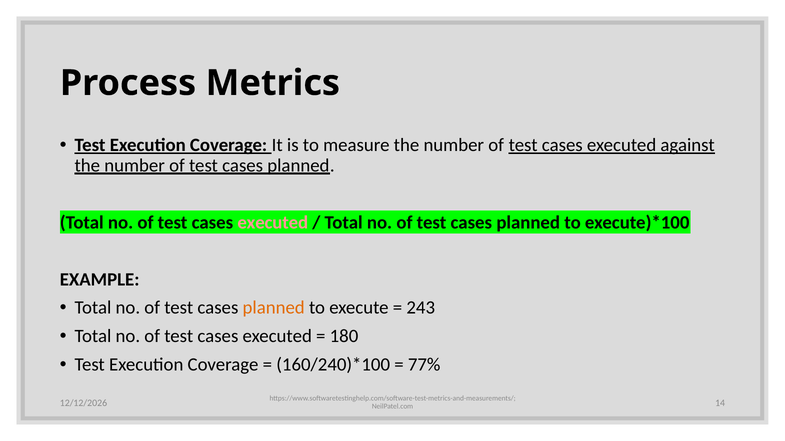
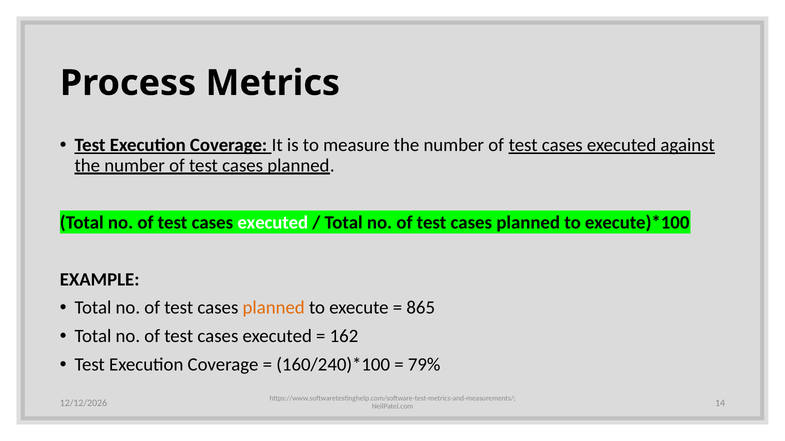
executed colour: pink -> white (273, 223)
243: 243 -> 865 (421, 308)
180: 180 -> 162 (344, 337)
77%: 77% -> 79% (424, 365)
